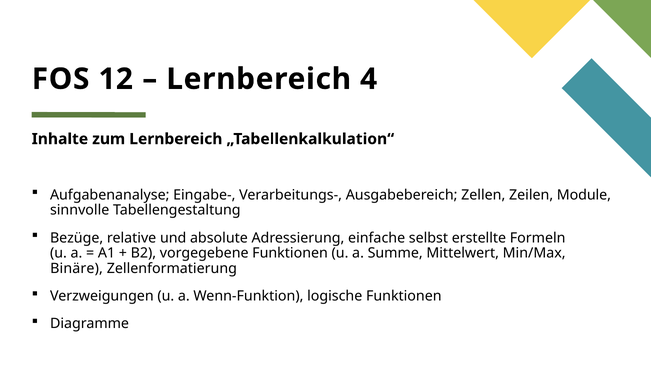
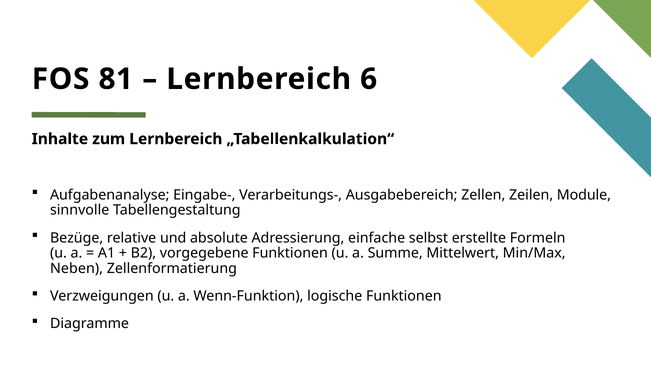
12: 12 -> 81 (116, 79)
4: 4 -> 6 (369, 79)
Binäre: Binäre -> Neben (77, 269)
